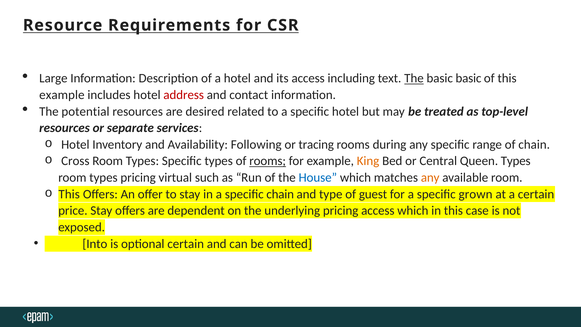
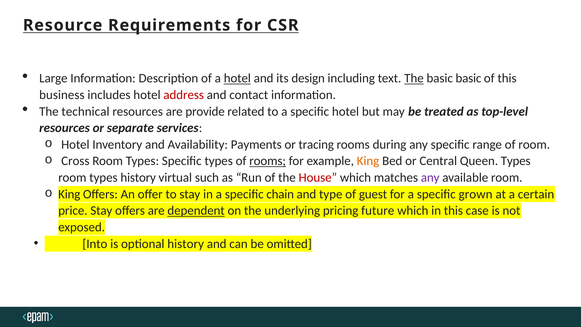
hotel underline: none -> present (237, 78)
its access: access -> design (308, 78)
example: example -> business (62, 95)
potential: potential -> technical (85, 111)
desired: desired -> provide (205, 111)
Following: Following -> Payments (256, 144)
of chain: chain -> room (534, 144)
types pricing: pricing -> history (138, 178)
House colour: blue -> red (318, 178)
any colour: orange -> purple (430, 178)
This: This -> King (69, 194)
dependent underline: none -> present (196, 211)
pricing access: access -> future (378, 211)
optional certain: certain -> history (186, 244)
